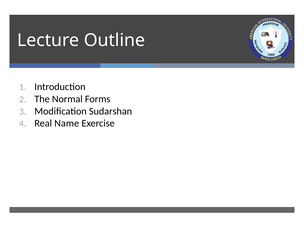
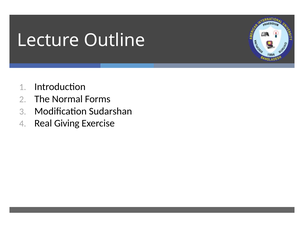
Name: Name -> Giving (67, 123)
